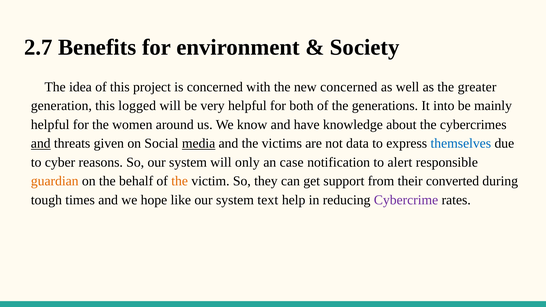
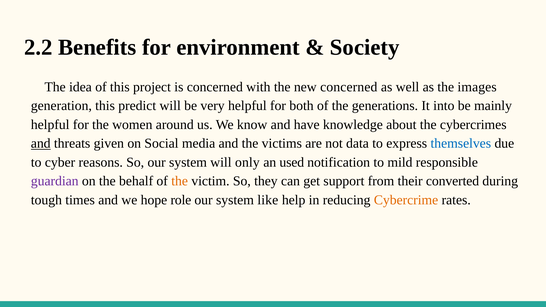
2.7: 2.7 -> 2.2 (38, 47)
greater: greater -> images (477, 87)
logged: logged -> predict (137, 106)
media underline: present -> none (199, 143)
case: case -> used (292, 162)
alert: alert -> mild (400, 162)
guardian colour: orange -> purple (55, 181)
like: like -> role (181, 200)
text: text -> like (268, 200)
Cybercrime colour: purple -> orange (406, 200)
